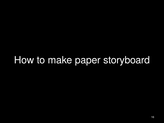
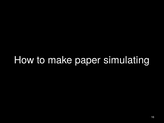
storyboard: storyboard -> simulating (127, 60)
